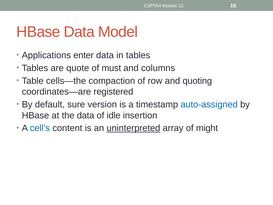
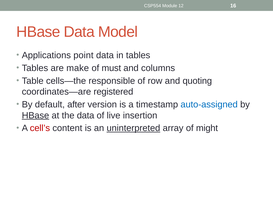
enter: enter -> point (83, 55)
quote: quote -> make (78, 68)
compaction: compaction -> responsible (112, 81)
sure: sure -> after (76, 104)
HBase underline: none -> present (35, 115)
idle: idle -> live (114, 115)
cell’s colour: blue -> red (40, 128)
